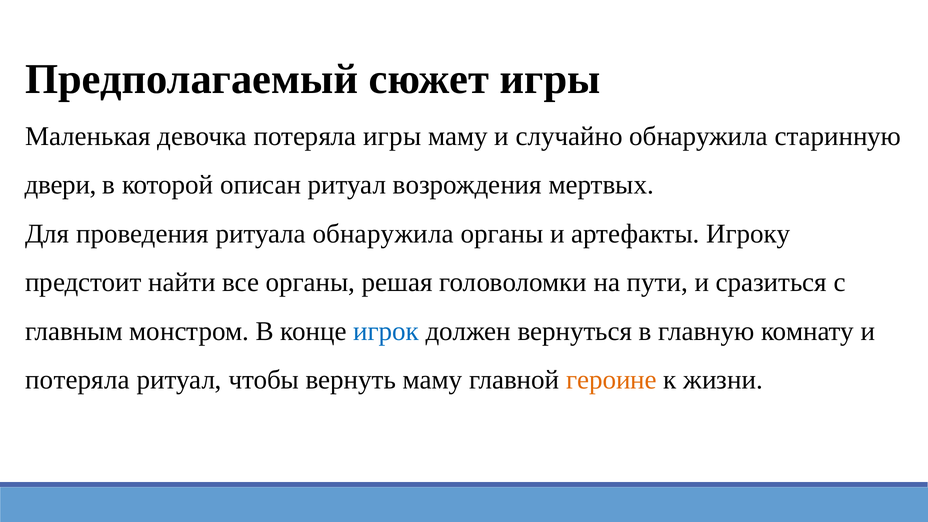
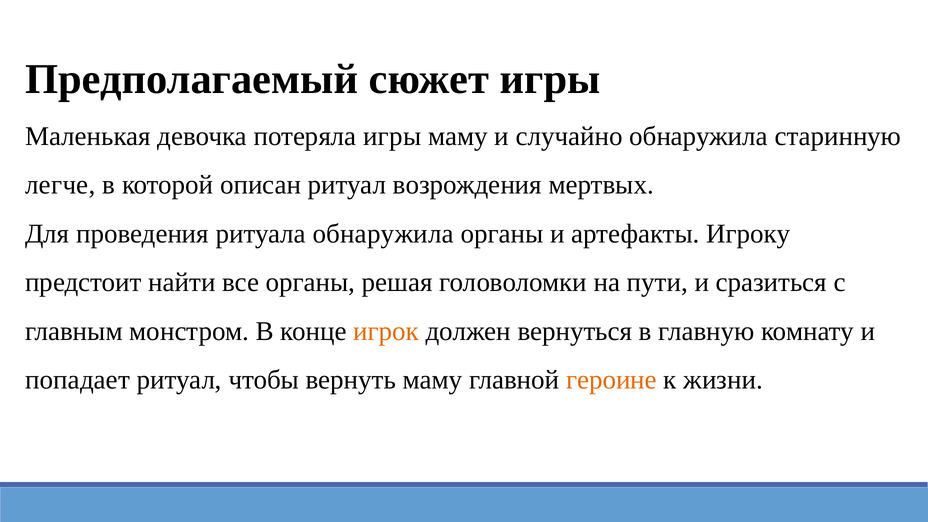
двери: двери -> легче (60, 185)
игрок colour: blue -> orange (386, 331)
потеряла: потеряла -> попадает (77, 380)
